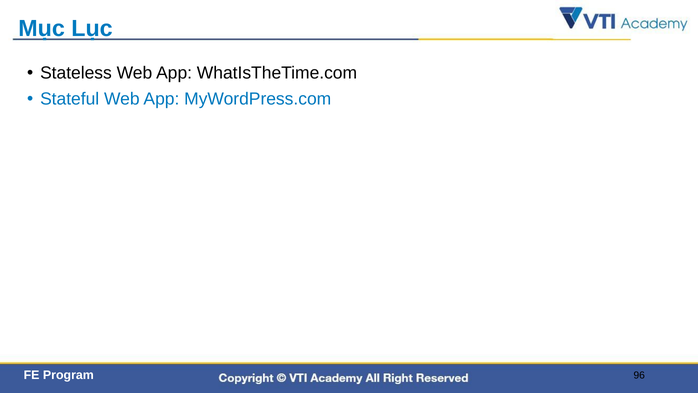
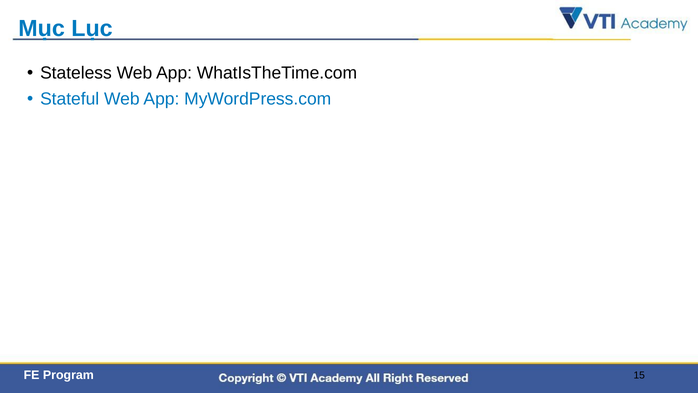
96: 96 -> 15 (639, 375)
